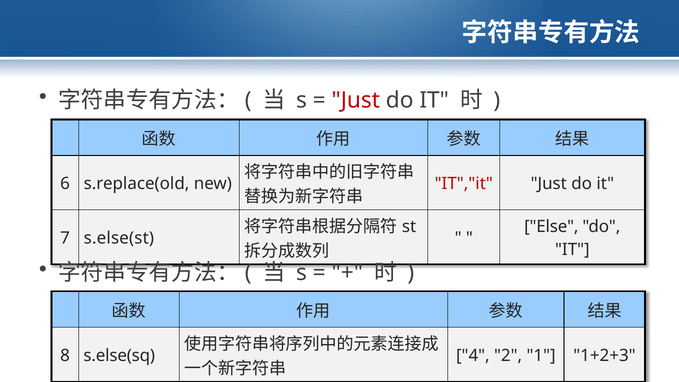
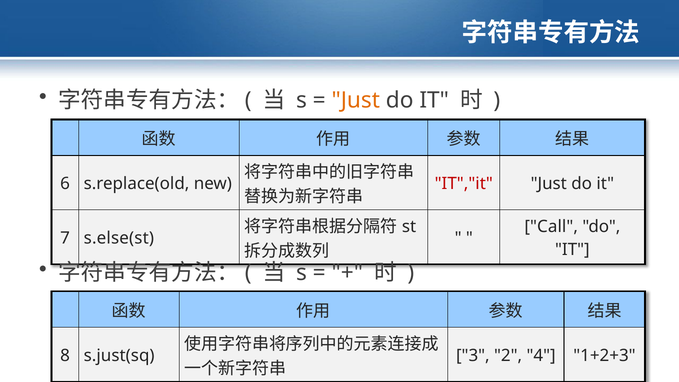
Just colour: red -> orange (356, 100)
Else: Else -> Call (551, 226)
s.else(sq: s.else(sq -> s.just(sq (119, 355)
4: 4 -> 3 (473, 355)
1: 1 -> 4 (541, 355)
